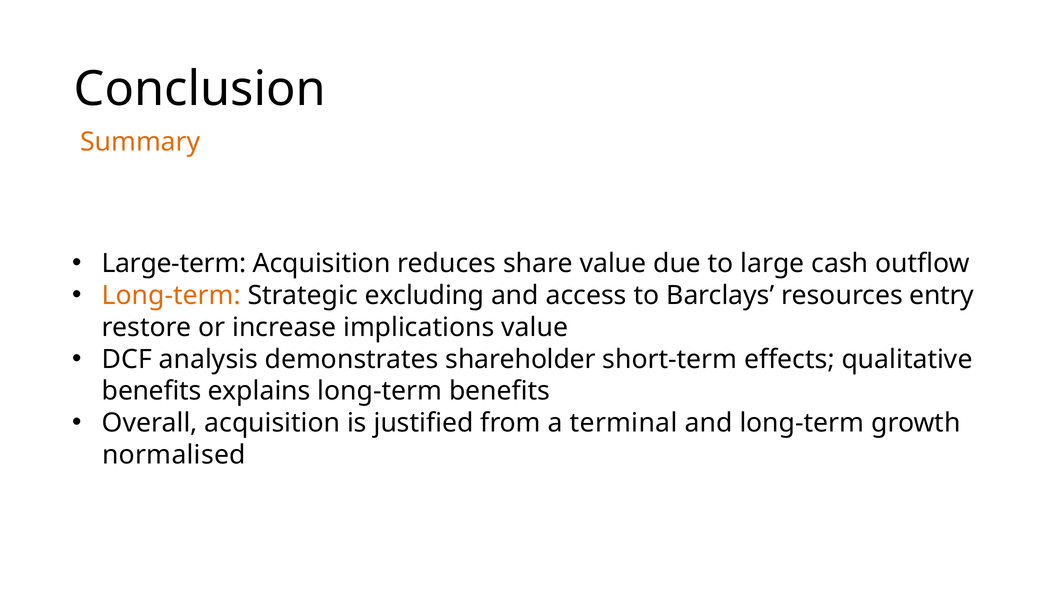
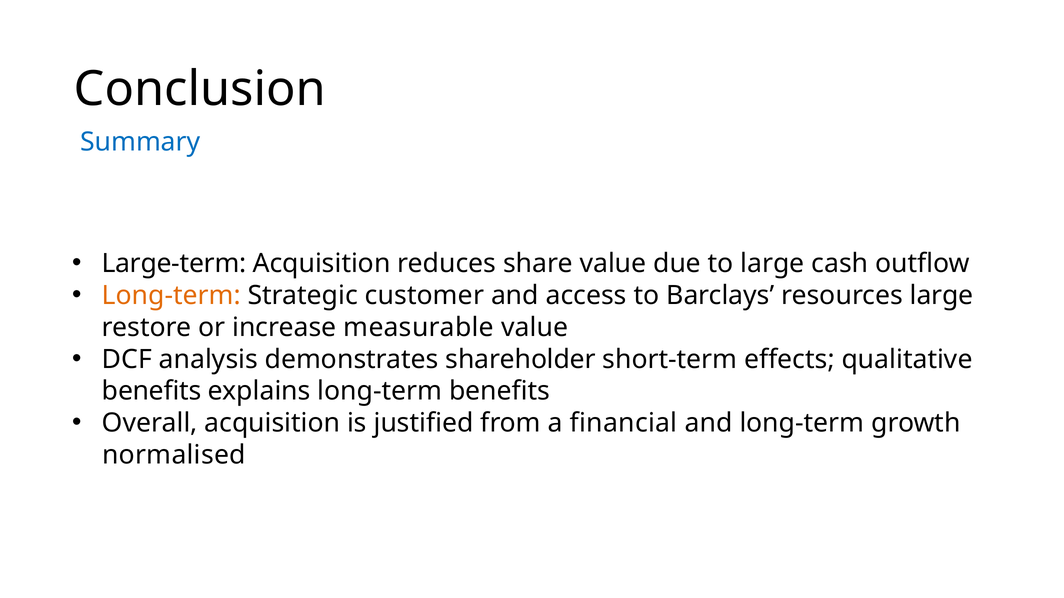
Summary colour: orange -> blue (140, 142)
excluding: excluding -> customer (424, 296)
resources entry: entry -> large (942, 296)
implications: implications -> measurable (419, 328)
terminal: terminal -> financial (624, 423)
